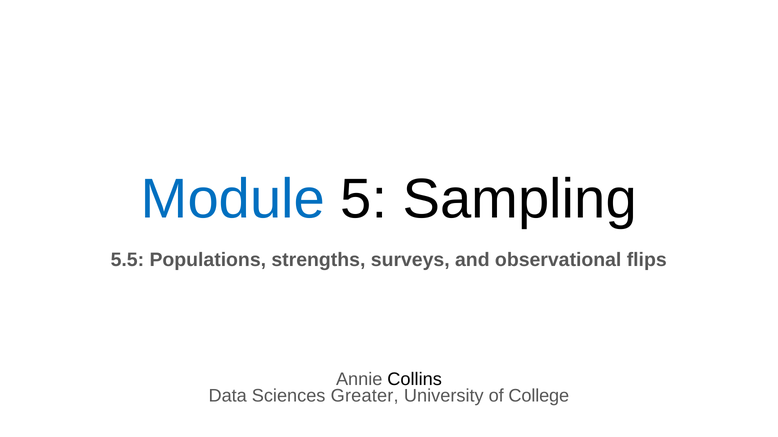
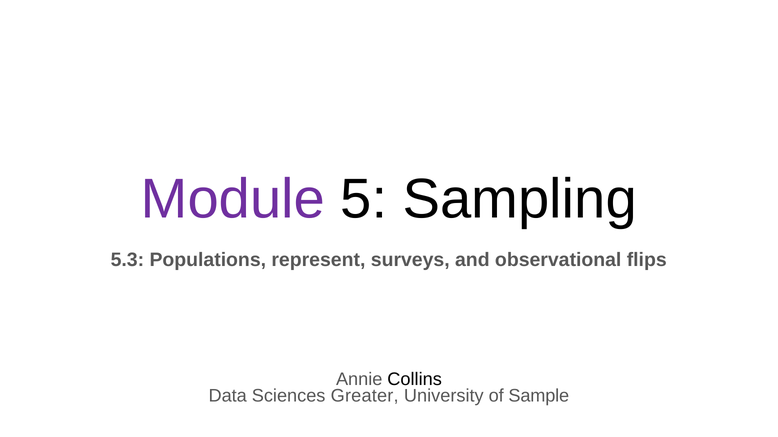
Module colour: blue -> purple (233, 200)
5.5: 5.5 -> 5.3 (127, 260)
strengths: strengths -> represent (318, 260)
College: College -> Sample (539, 396)
